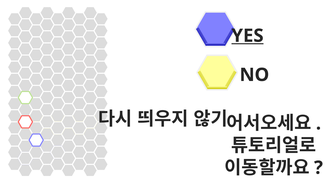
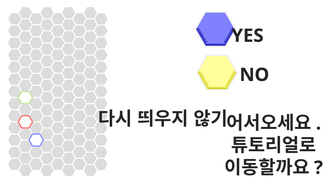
YES underline: present -> none (248, 36)
